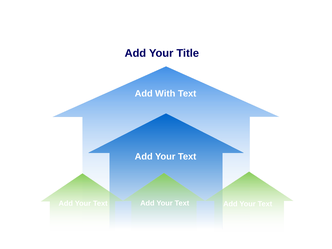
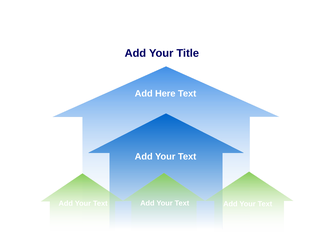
With: With -> Here (165, 94)
